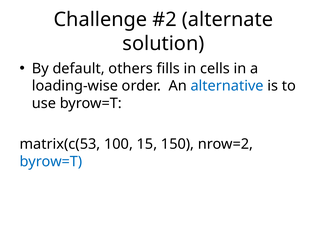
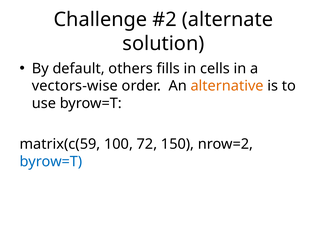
loading-wise: loading-wise -> vectors-wise (75, 86)
alternative colour: blue -> orange (227, 86)
matrix(c(53: matrix(c(53 -> matrix(c(59 (60, 144)
15: 15 -> 72 (147, 144)
